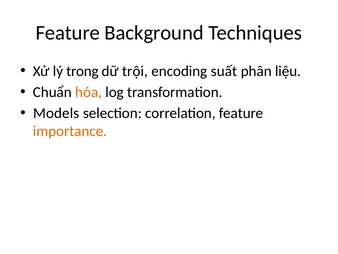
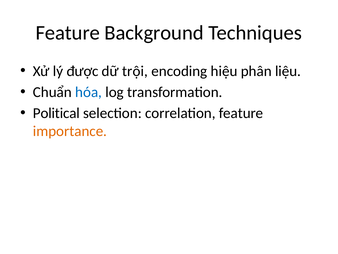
trong: trong -> được (83, 71)
suất: suất -> hiệu (224, 71)
hóa colour: orange -> blue (89, 92)
Models: Models -> Political (56, 113)
